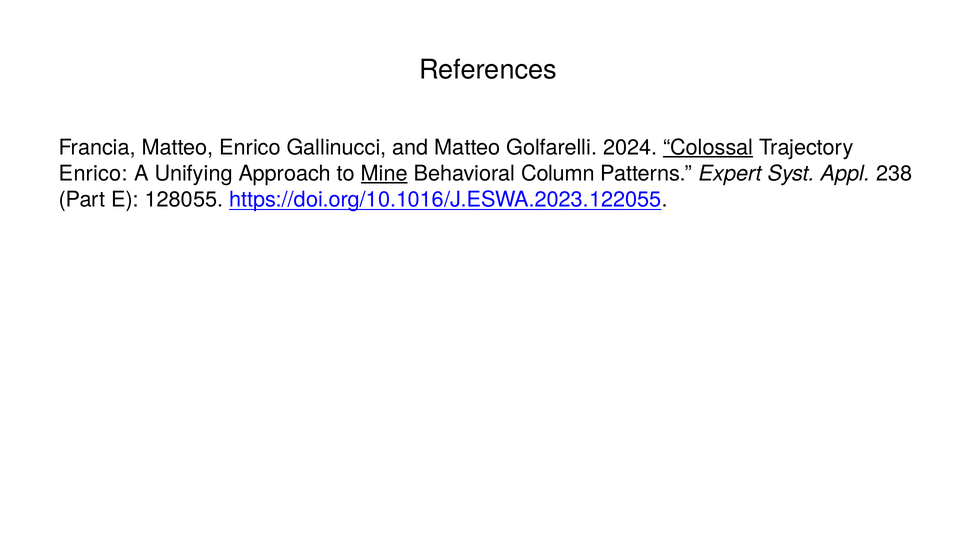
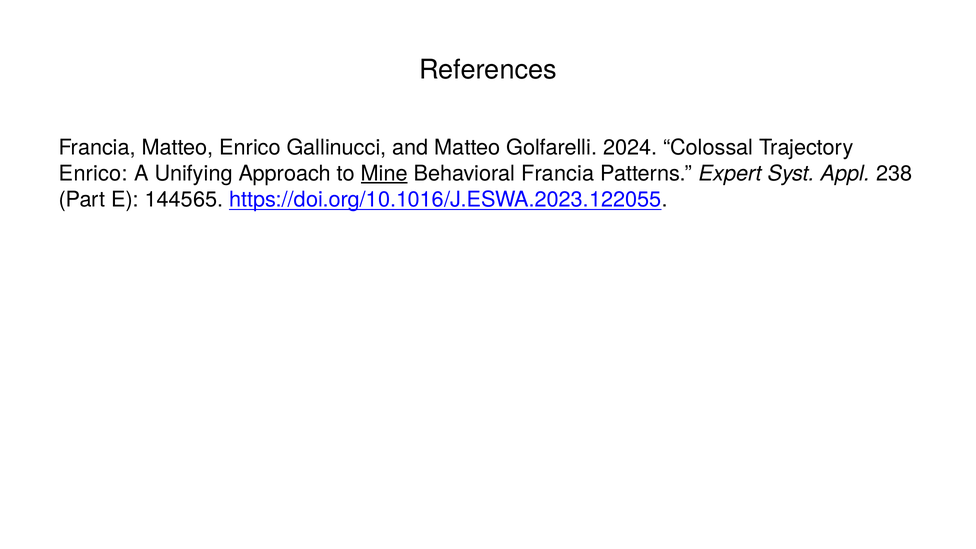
Colossal underline: present -> none (708, 148)
Behavioral Column: Column -> Francia (558, 174)
128055: 128055 -> 144565 (184, 200)
